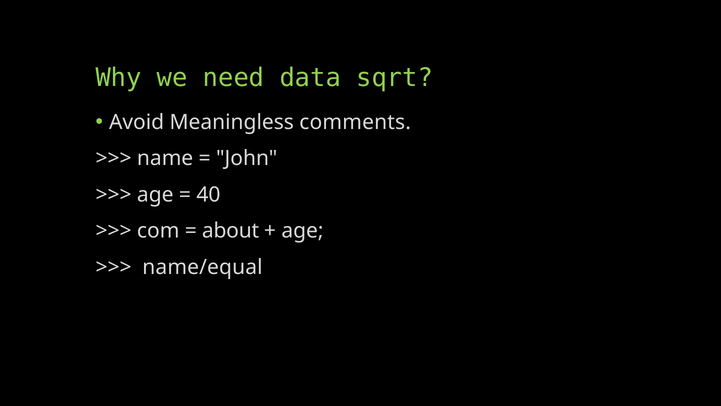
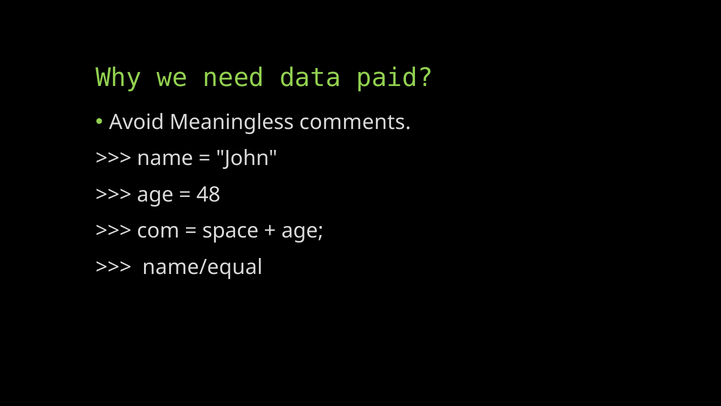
sqrt: sqrt -> paid (395, 78)
40: 40 -> 48 (208, 195)
about: about -> space (230, 231)
